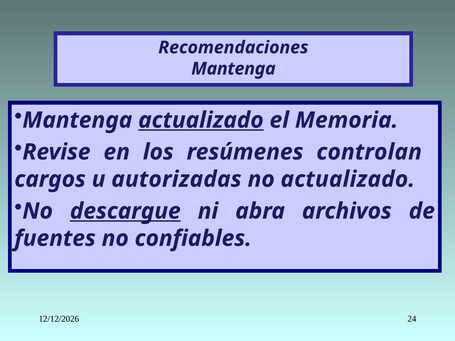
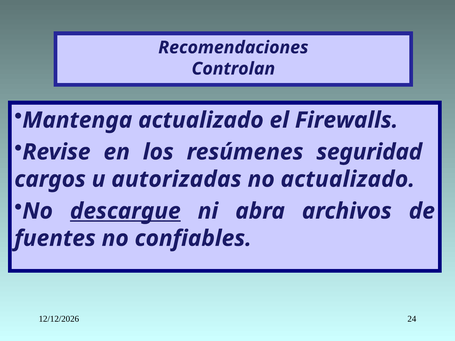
Mantenga: Mantenga -> Controlan (233, 69)
actualizado underline: present -> none (201, 120)
Memoria: Memoria -> Firewalls (347, 120)
controlan: controlan -> seguridad (369, 152)
